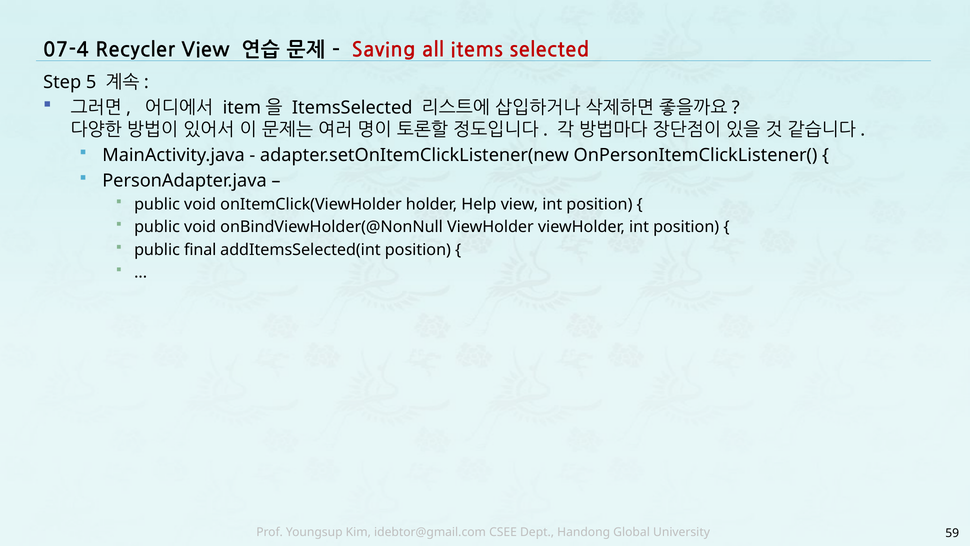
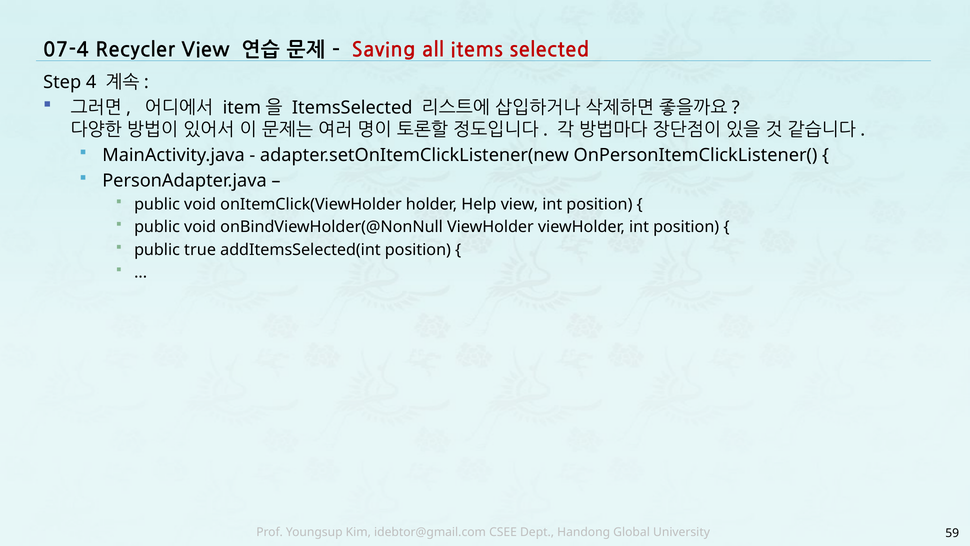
5: 5 -> 4 (91, 82)
final: final -> true (200, 249)
